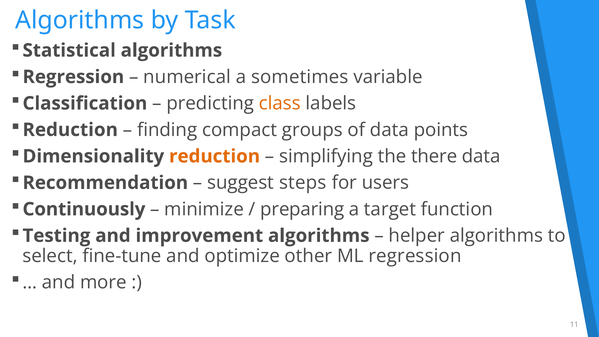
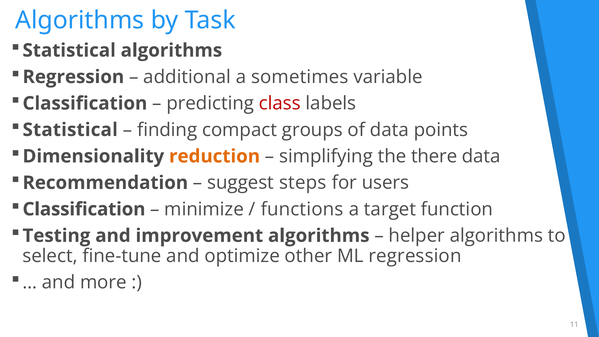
numerical: numerical -> additional (187, 77)
class colour: orange -> red (280, 103)
Reduction: Reduction -> Statistical (70, 130)
Continuously: Continuously -> Classification (84, 209)
preparing: preparing -> functions (302, 209)
